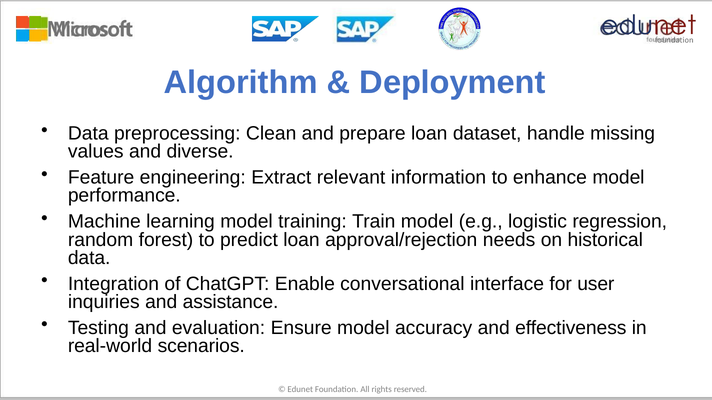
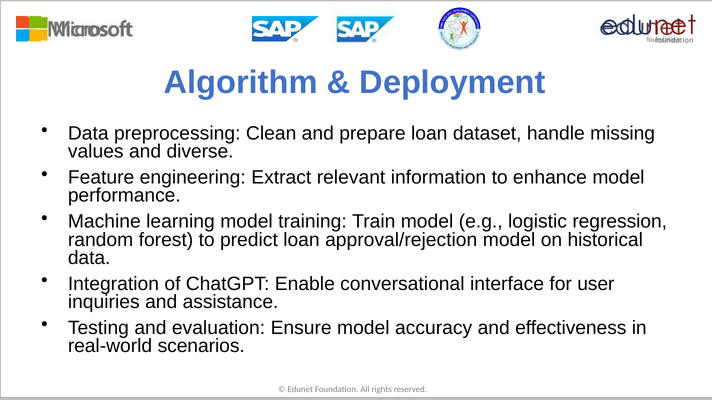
approval/rejection needs: needs -> model (509, 240)
